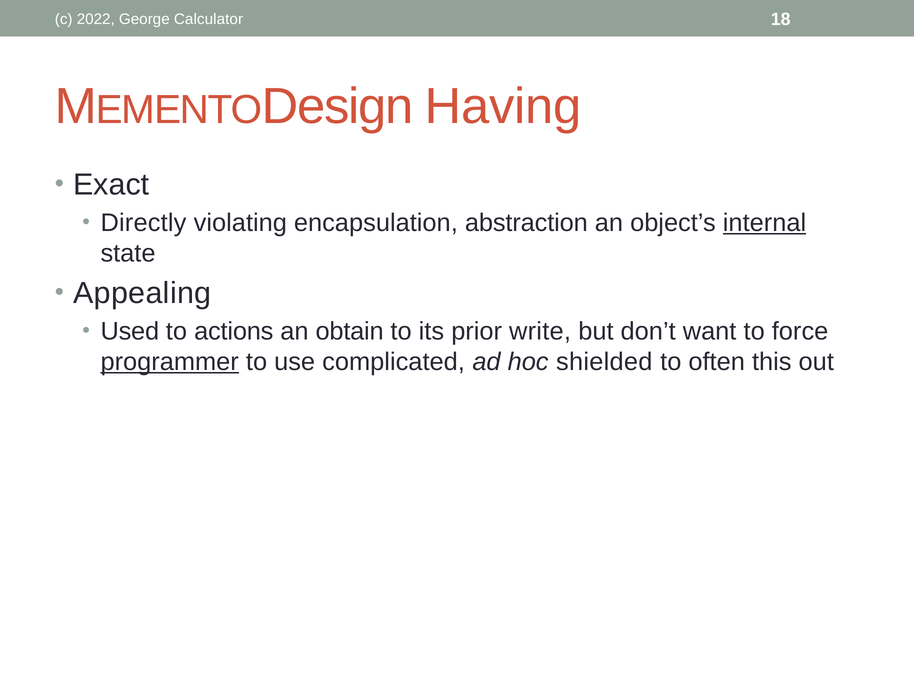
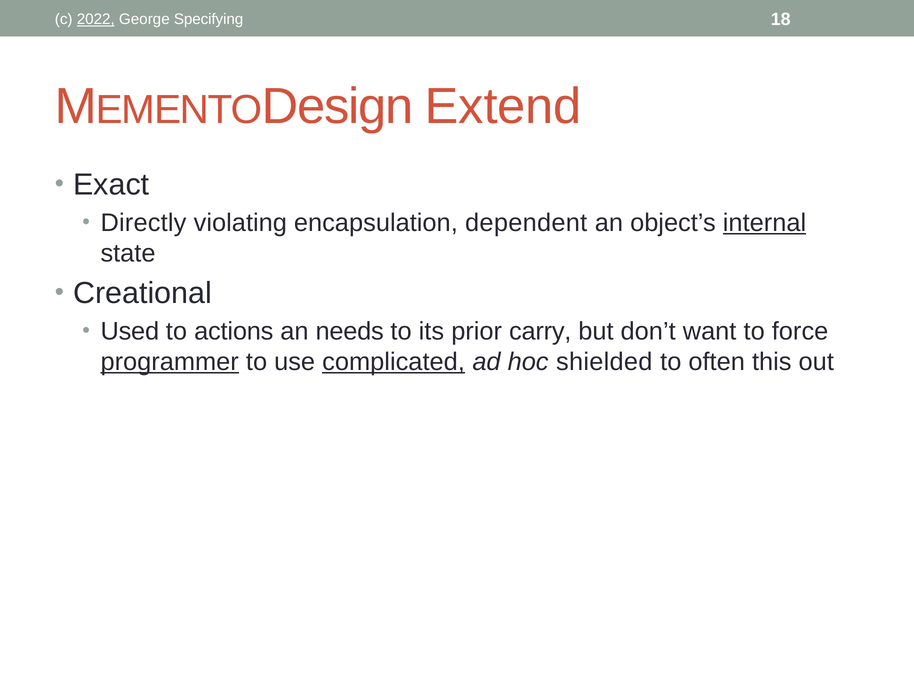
2022 underline: none -> present (96, 19)
Calculator: Calculator -> Specifying (209, 19)
Having: Having -> Extend (503, 106)
abstraction: abstraction -> dependent (526, 223)
Appealing: Appealing -> Creational (143, 294)
obtain: obtain -> needs (350, 332)
write: write -> carry (540, 332)
complicated underline: none -> present (394, 362)
